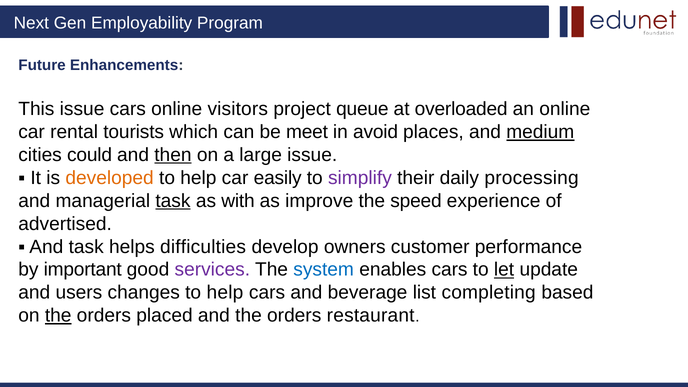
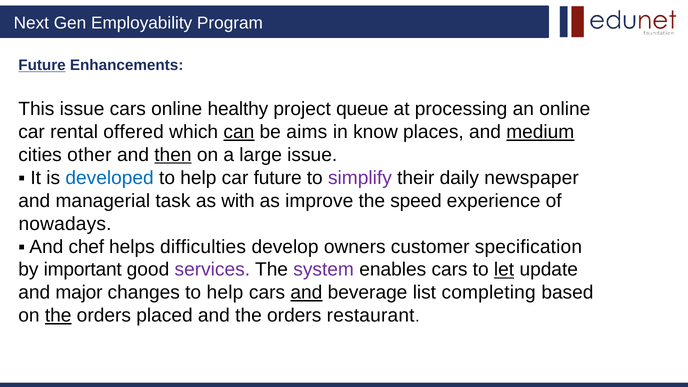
Future underline: none -> present (42, 65)
visitors: visitors -> healthy (238, 109)
overloaded: overloaded -> processing (461, 109)
tourists: tourists -> offered (134, 132)
can underline: none -> present (239, 132)
meet: meet -> aims (307, 132)
avoid: avoid -> know (375, 132)
could: could -> other (89, 155)
developed colour: orange -> blue (110, 178)
car easily: easily -> future (278, 178)
processing: processing -> newspaper (532, 178)
task underline: present -> none (173, 201)
advertised: advertised -> nowadays (65, 224)
And task: task -> chef (86, 247)
performance: performance -> specification (528, 247)
system colour: blue -> purple (324, 270)
users: users -> major (79, 293)
and underline: none -> present (306, 293)
